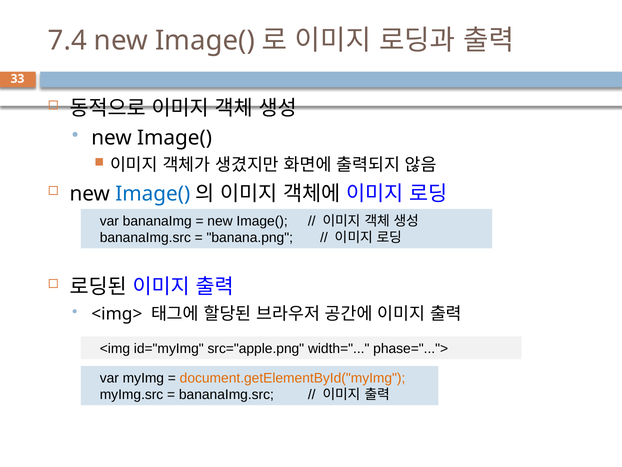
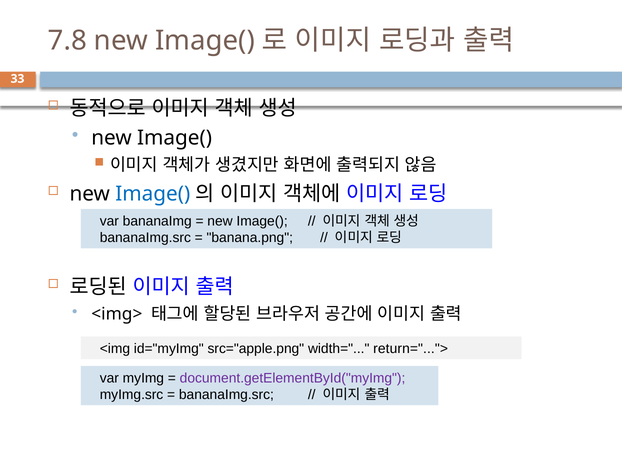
7.4: 7.4 -> 7.8 (67, 41)
phase="...">: phase="..."> -> return="..."> (411, 348)
document.getElementById("myImg colour: orange -> purple (293, 378)
